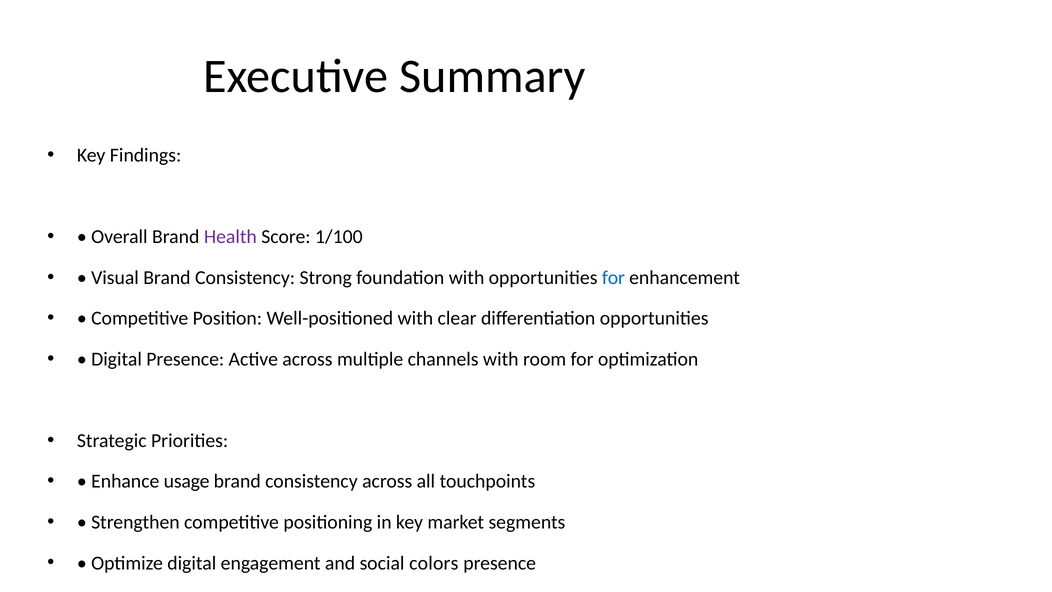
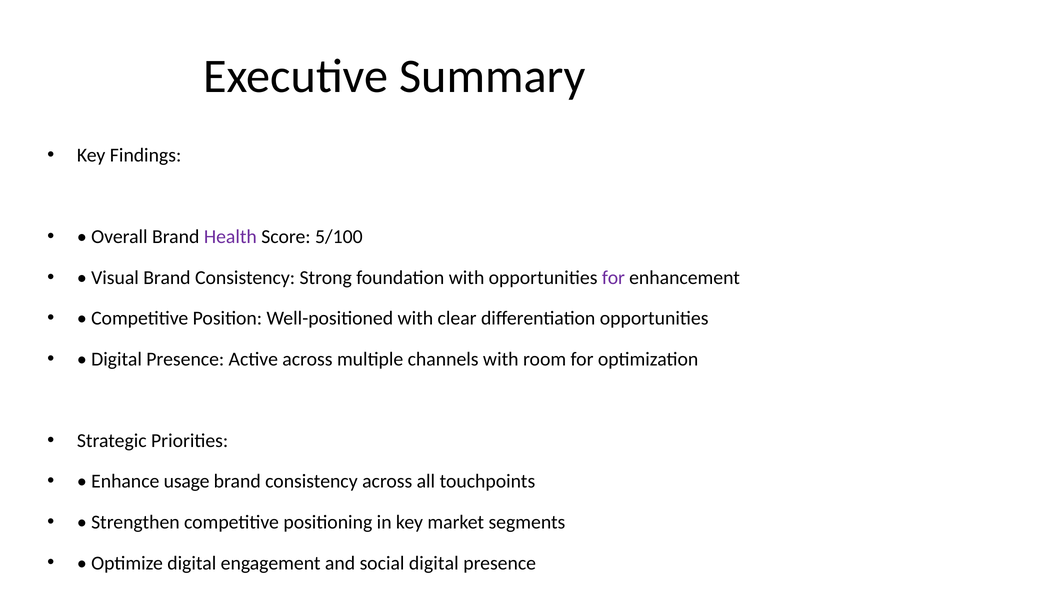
1/100: 1/100 -> 5/100 (339, 237)
for colour: blue -> purple (613, 278)
social colors: colors -> digital (434, 563)
